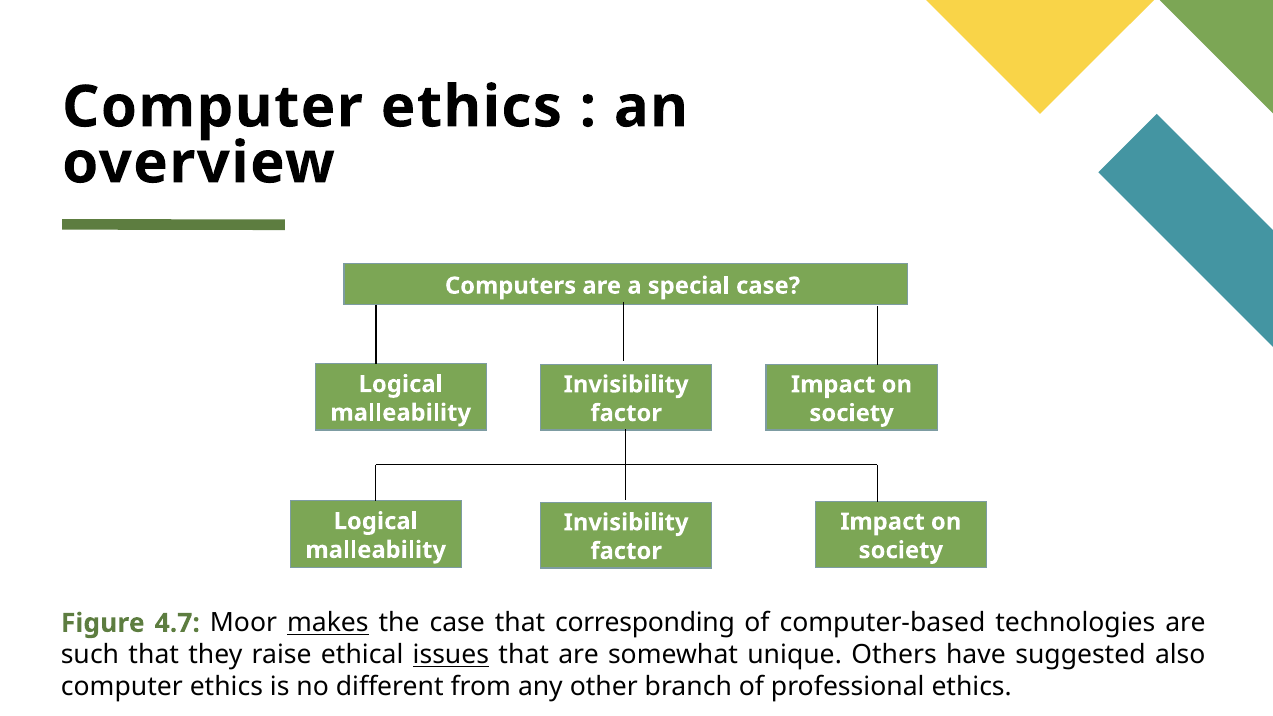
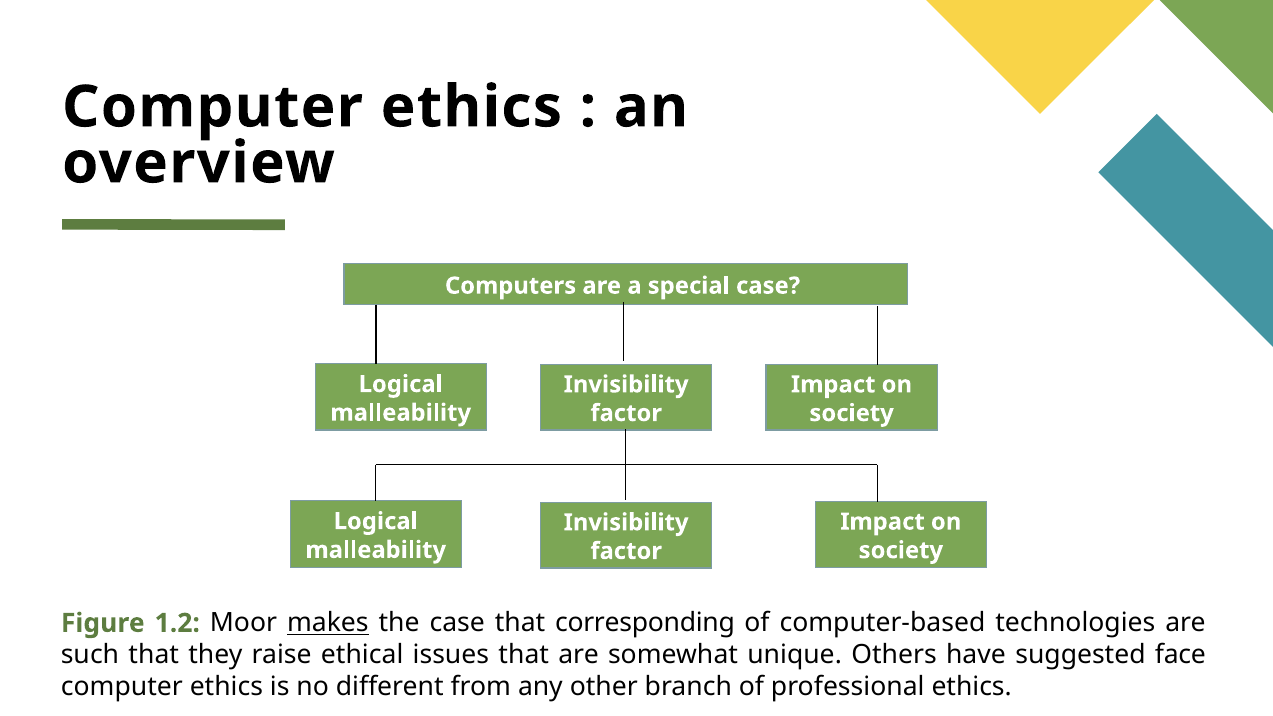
4.7: 4.7 -> 1.2 (177, 623)
issues underline: present -> none (451, 655)
also: also -> face (1180, 655)
